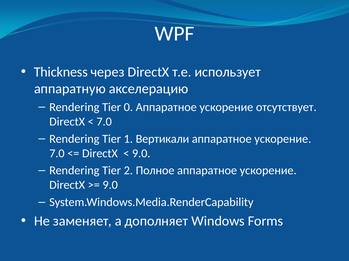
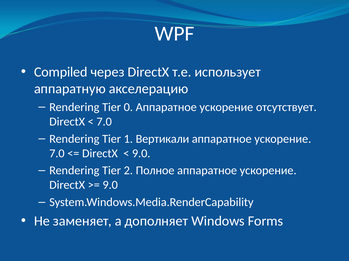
Thickness: Thickness -> Compiled (61, 72)
